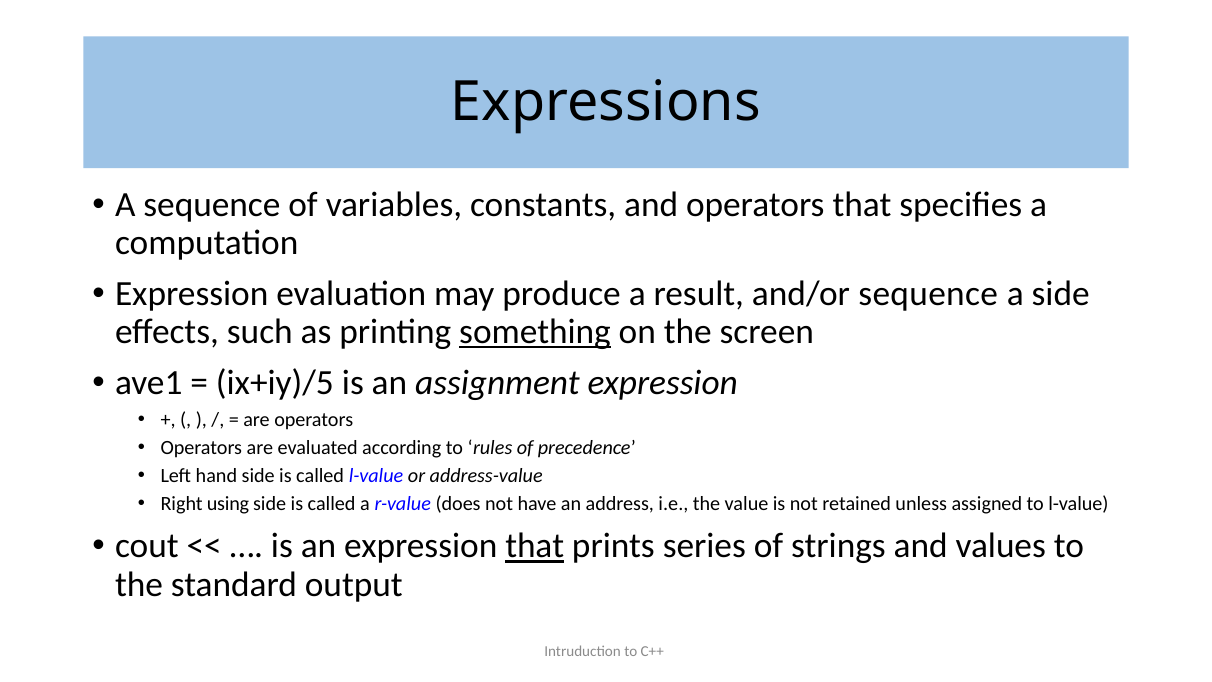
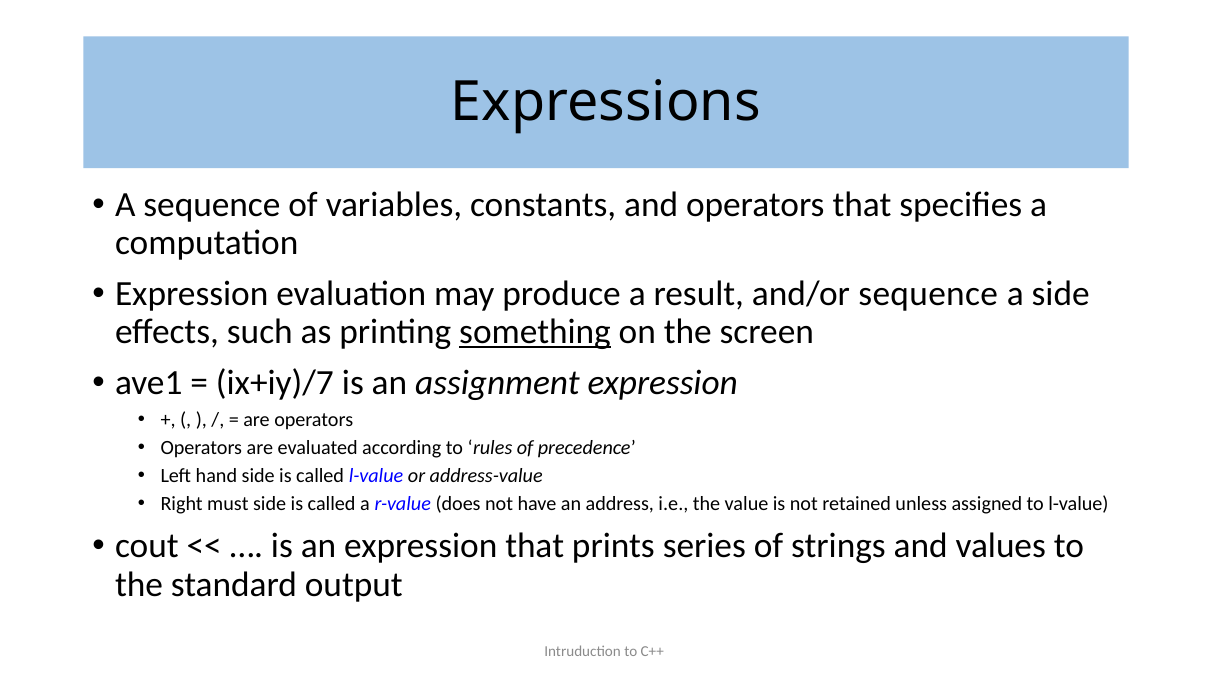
ix+iy)/5: ix+iy)/5 -> ix+iy)/7 (275, 383)
using: using -> must (228, 504)
that underline: present -> none (535, 546)
